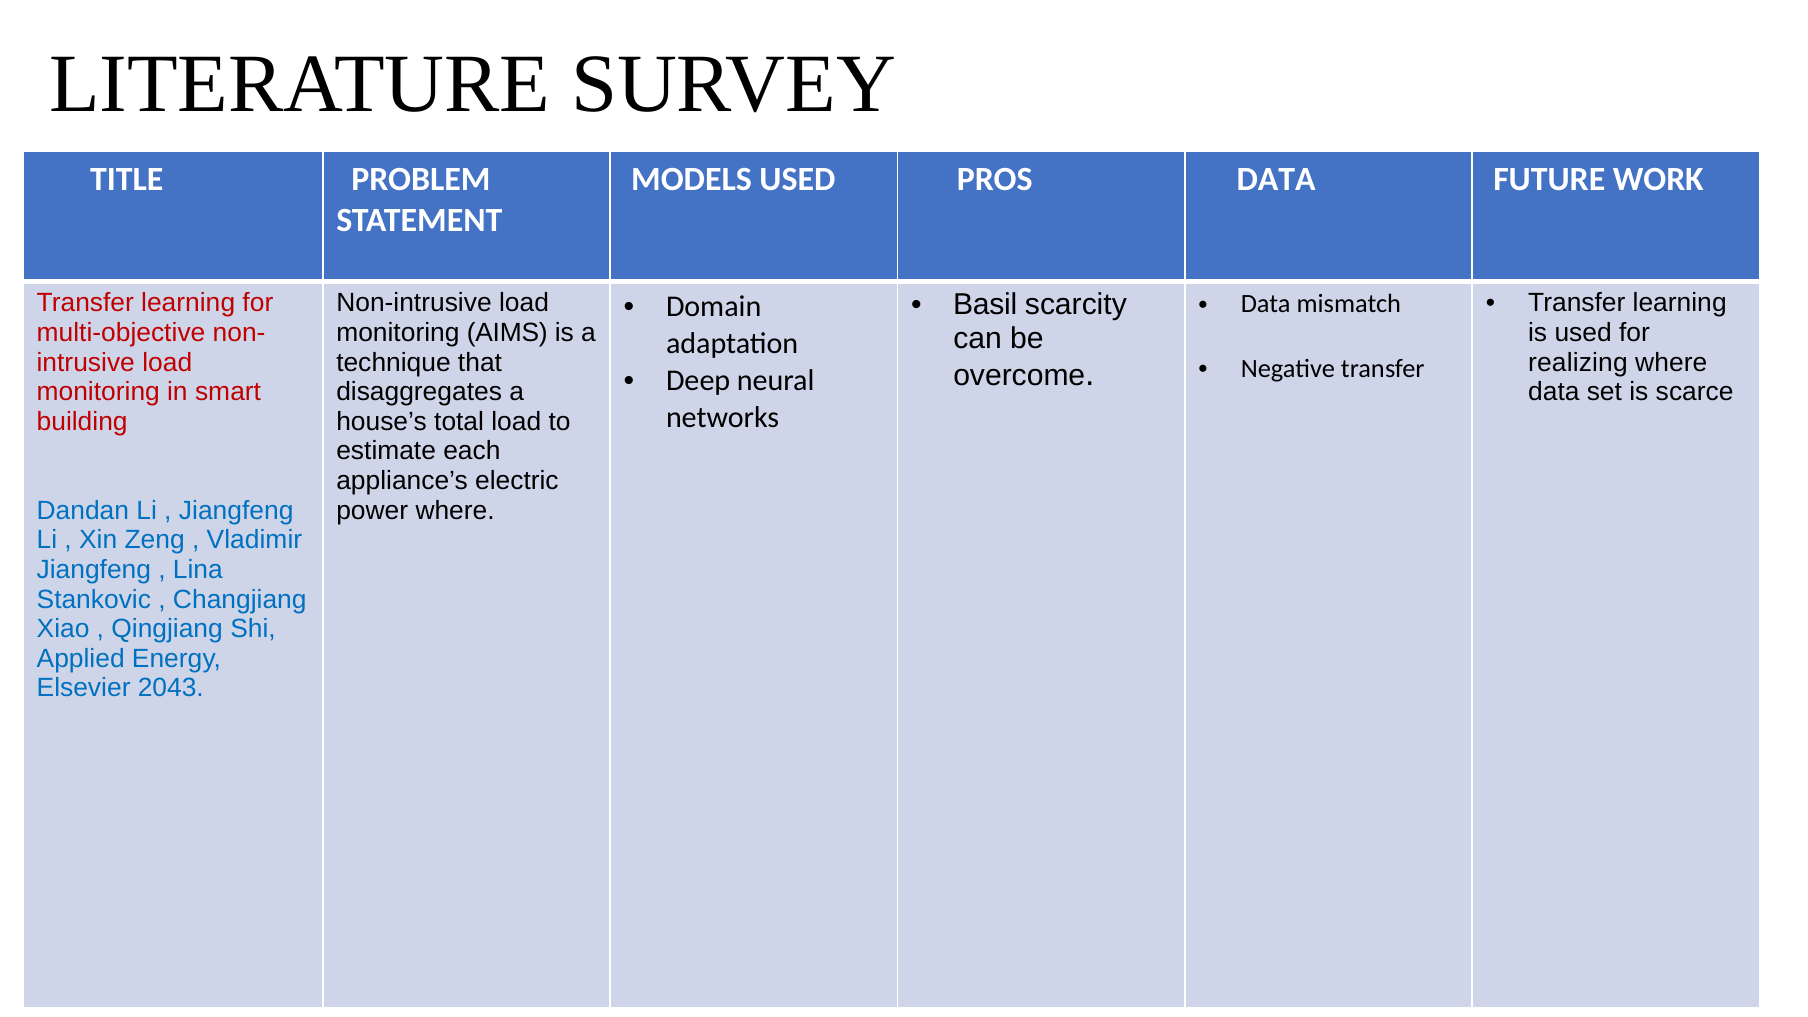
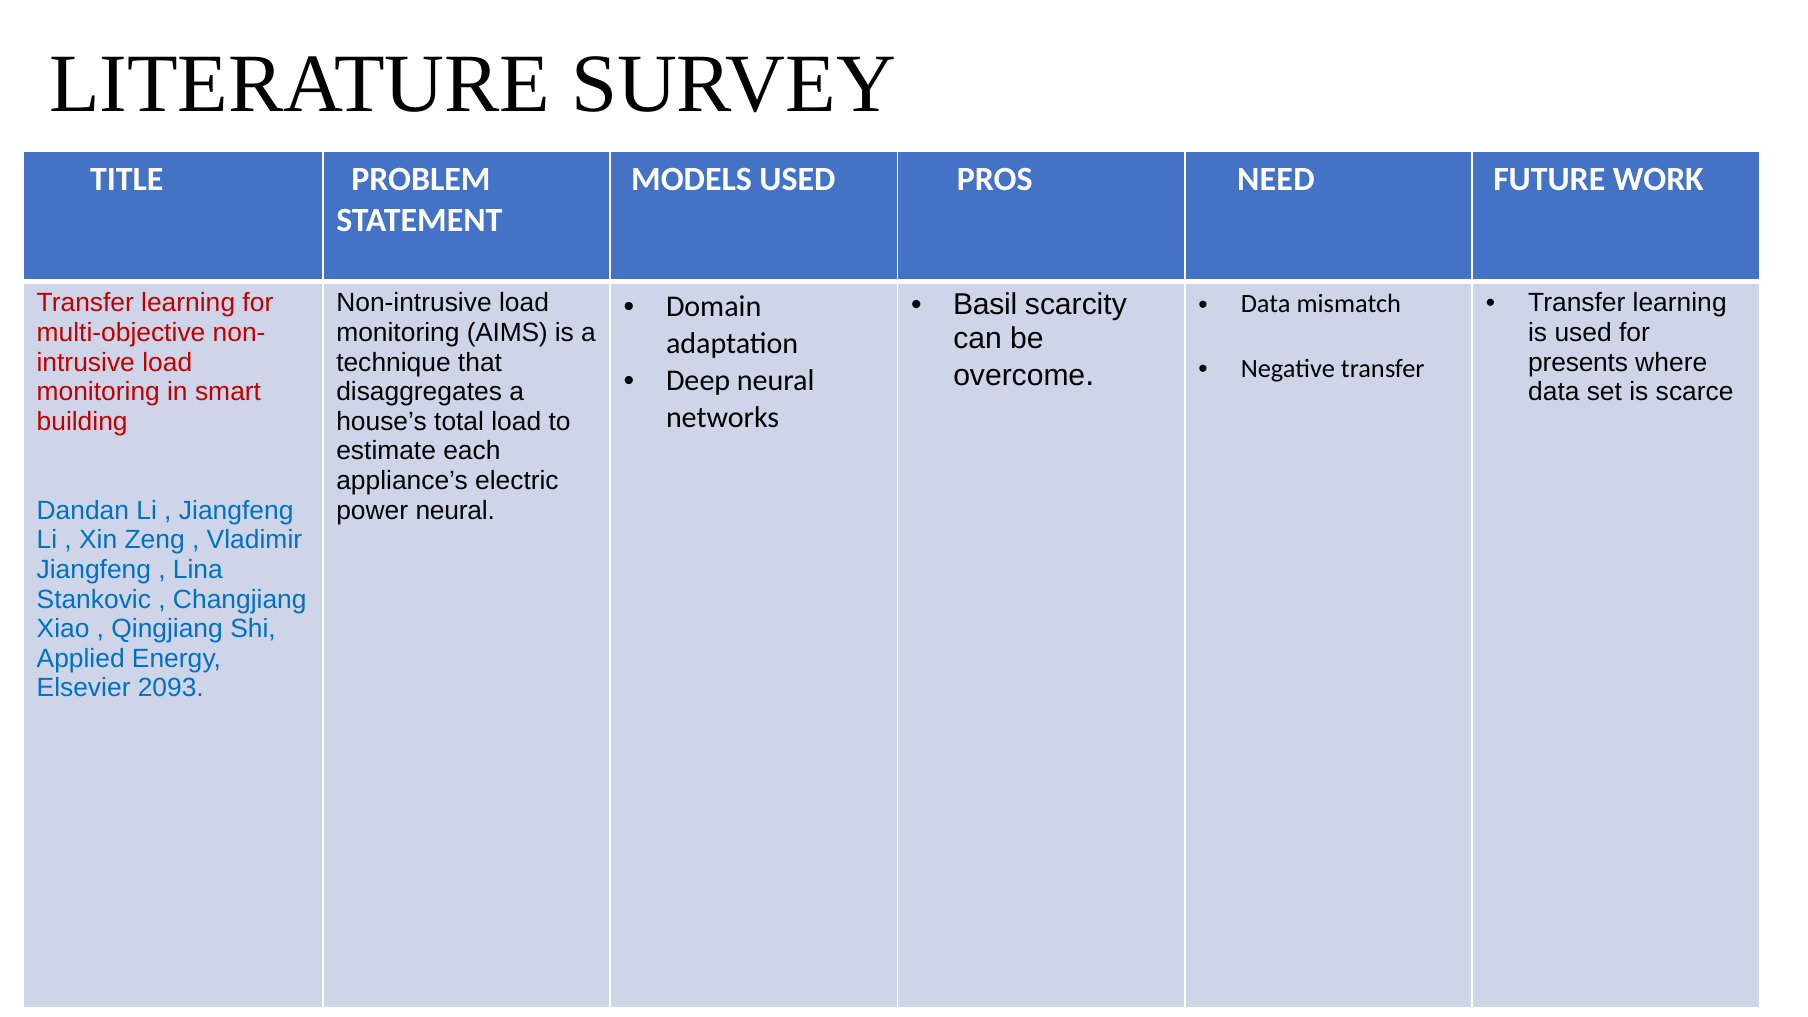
PROS DATA: DATA -> NEED (1276, 179)
realizing: realizing -> presents (1578, 362)
power where: where -> neural (455, 510)
2043: 2043 -> 2093 (171, 688)
